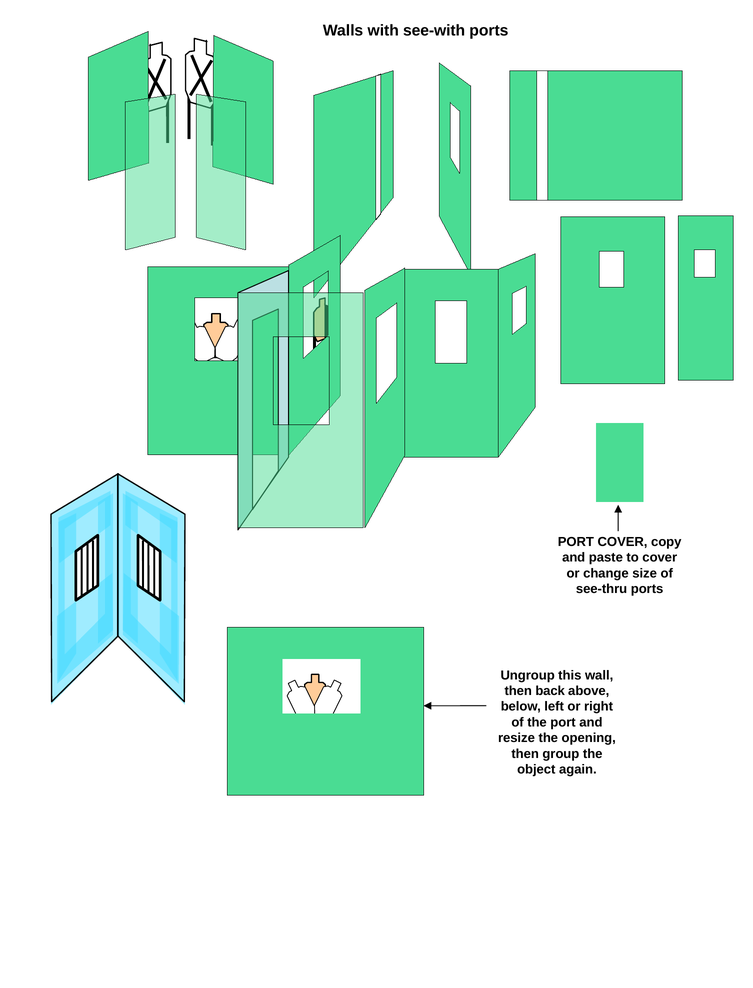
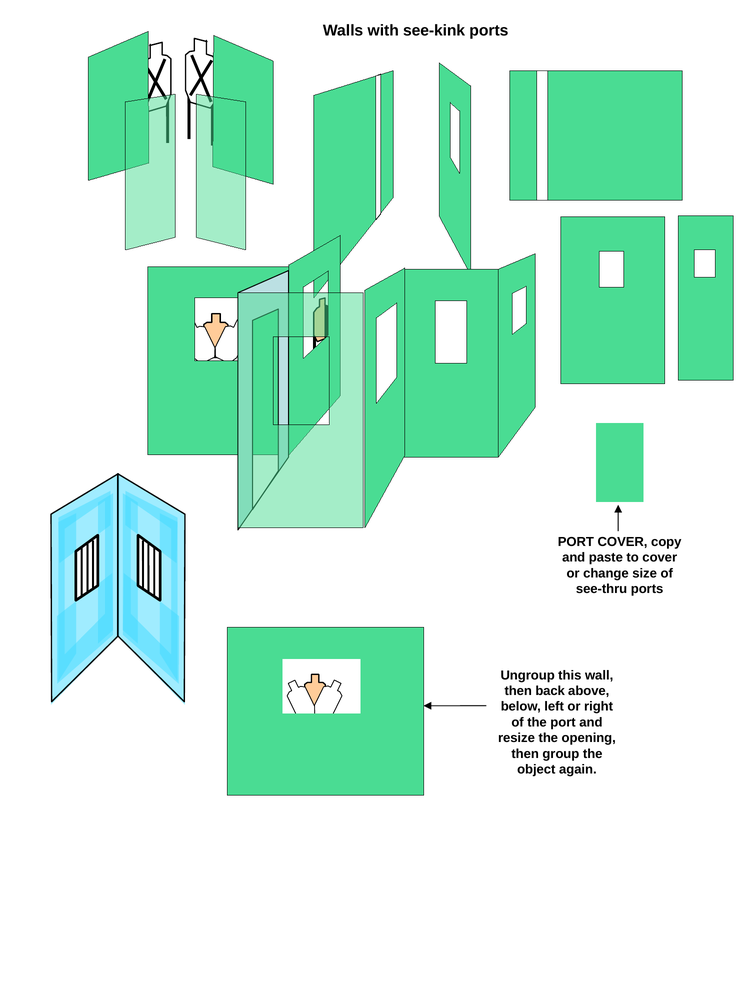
see-with: see-with -> see-kink (434, 31)
